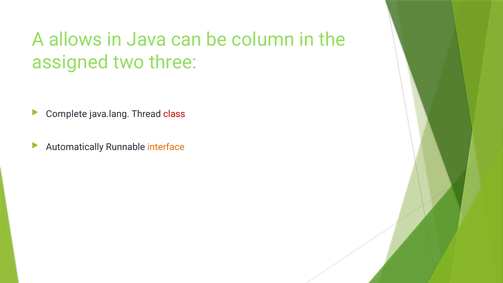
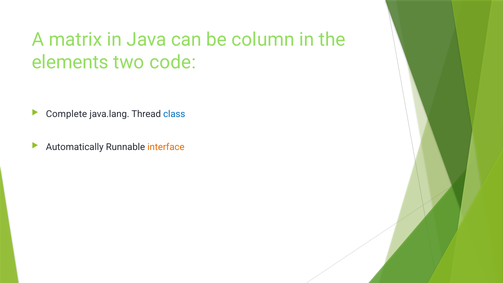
allows: allows -> matrix (75, 40)
assigned: assigned -> elements (70, 62)
three: three -> code (173, 62)
class colour: red -> blue (174, 114)
